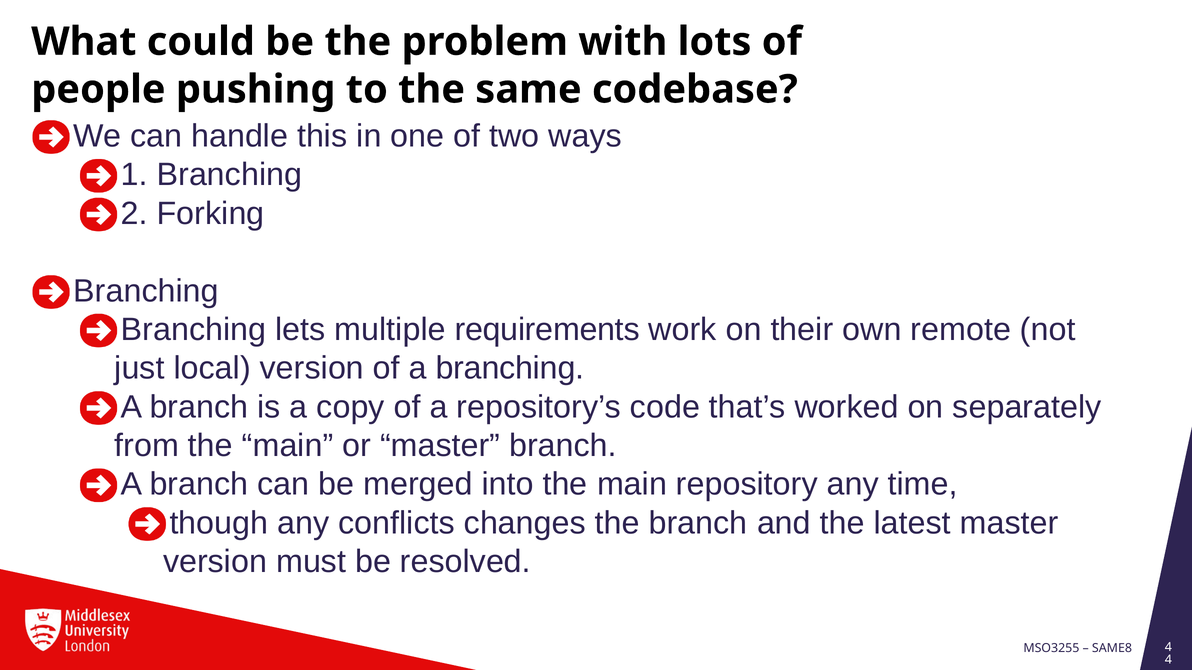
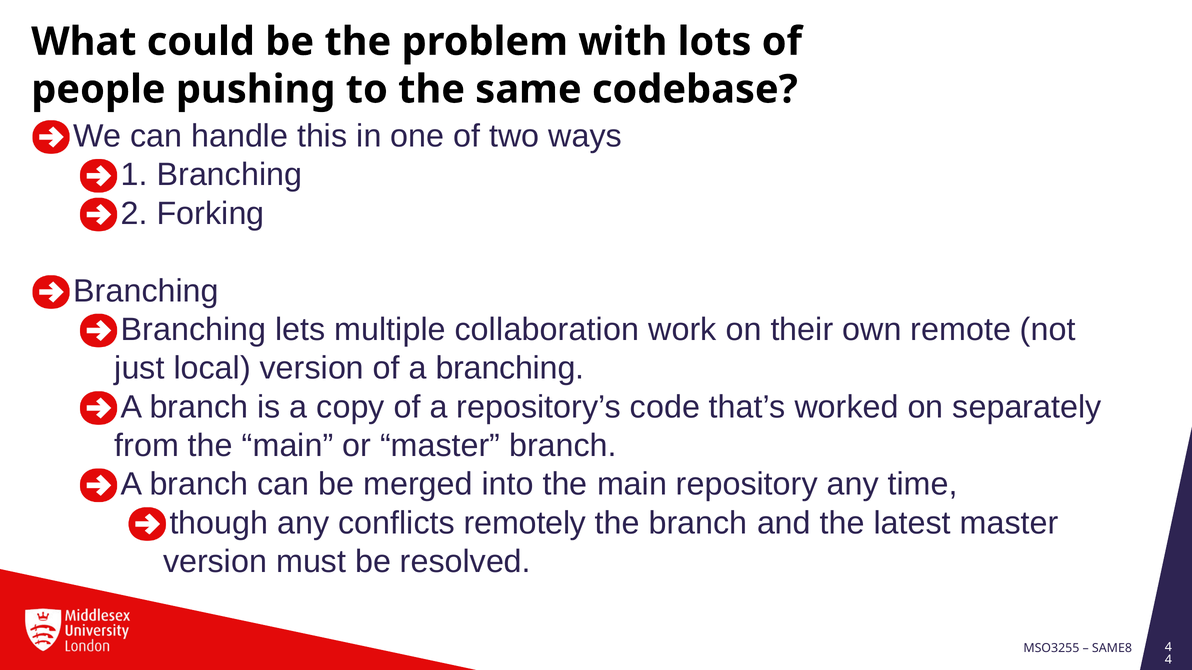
requirements: requirements -> collaboration (547, 330)
changes: changes -> remotely (525, 523)
